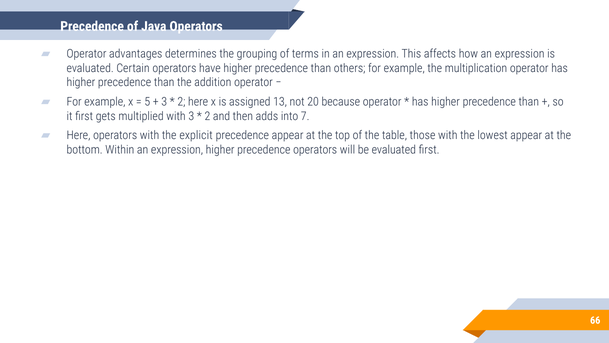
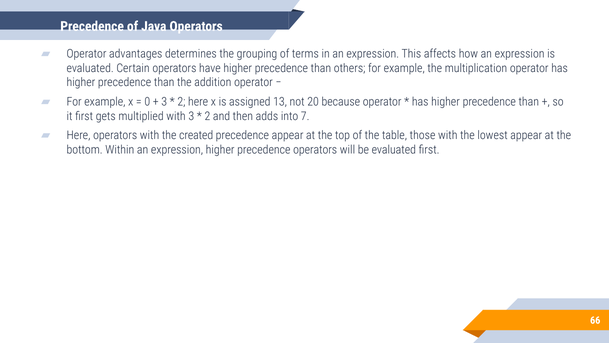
5: 5 -> 0 (147, 102)
explicit: explicit -> created (196, 135)
